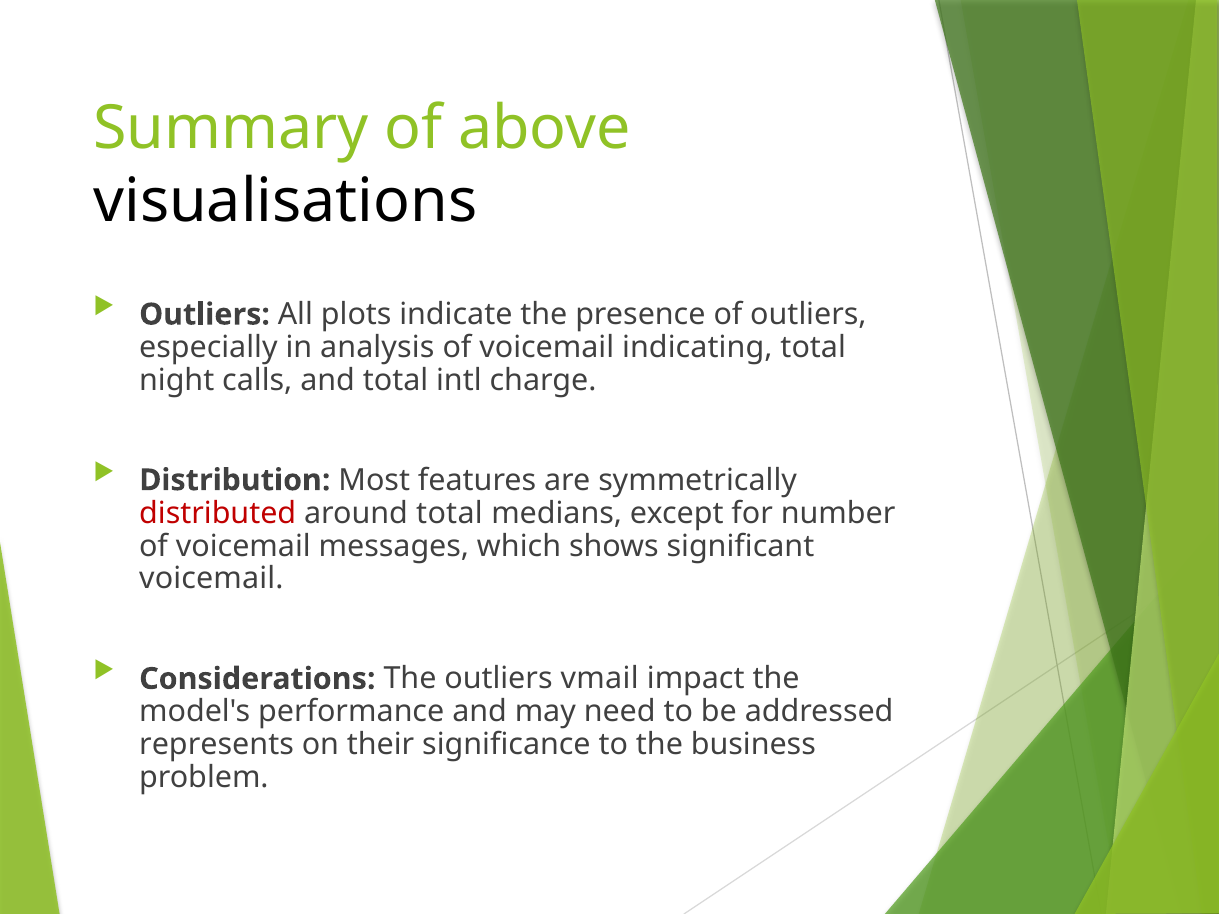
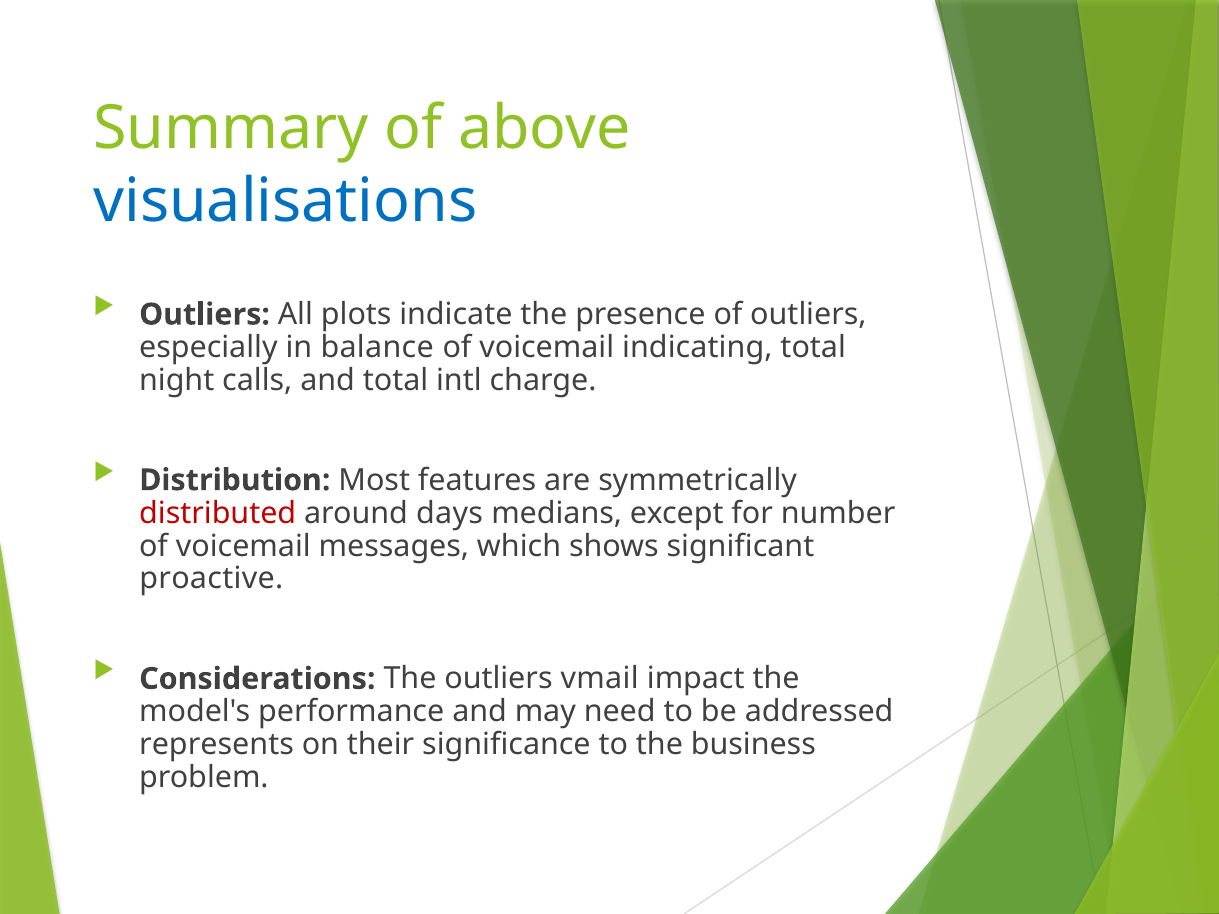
visualisations colour: black -> blue (285, 201)
analysis: analysis -> balance (377, 347)
around total: total -> days (450, 513)
voicemail: voicemail -> proactive (211, 579)
